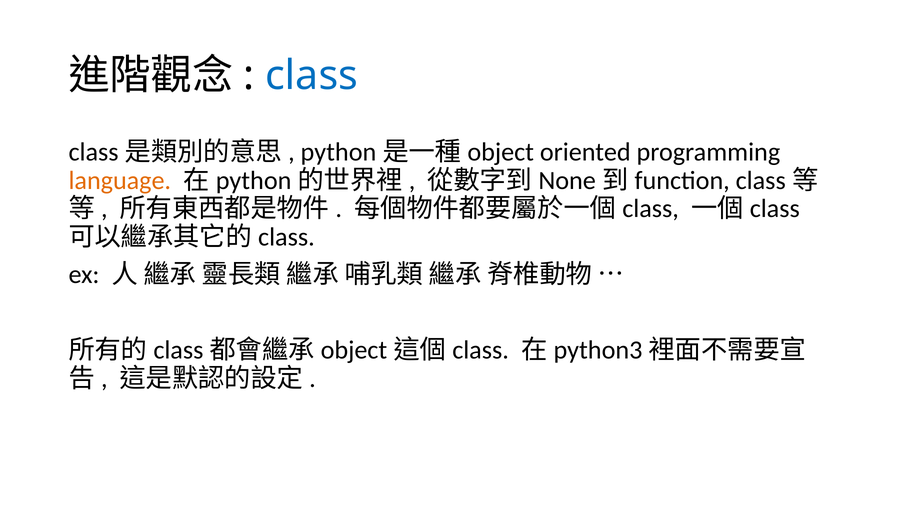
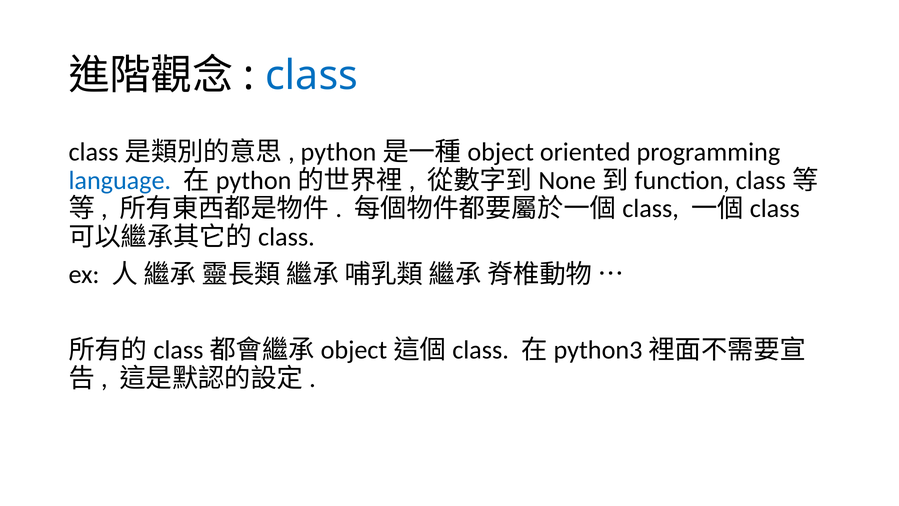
language colour: orange -> blue (120, 180)
